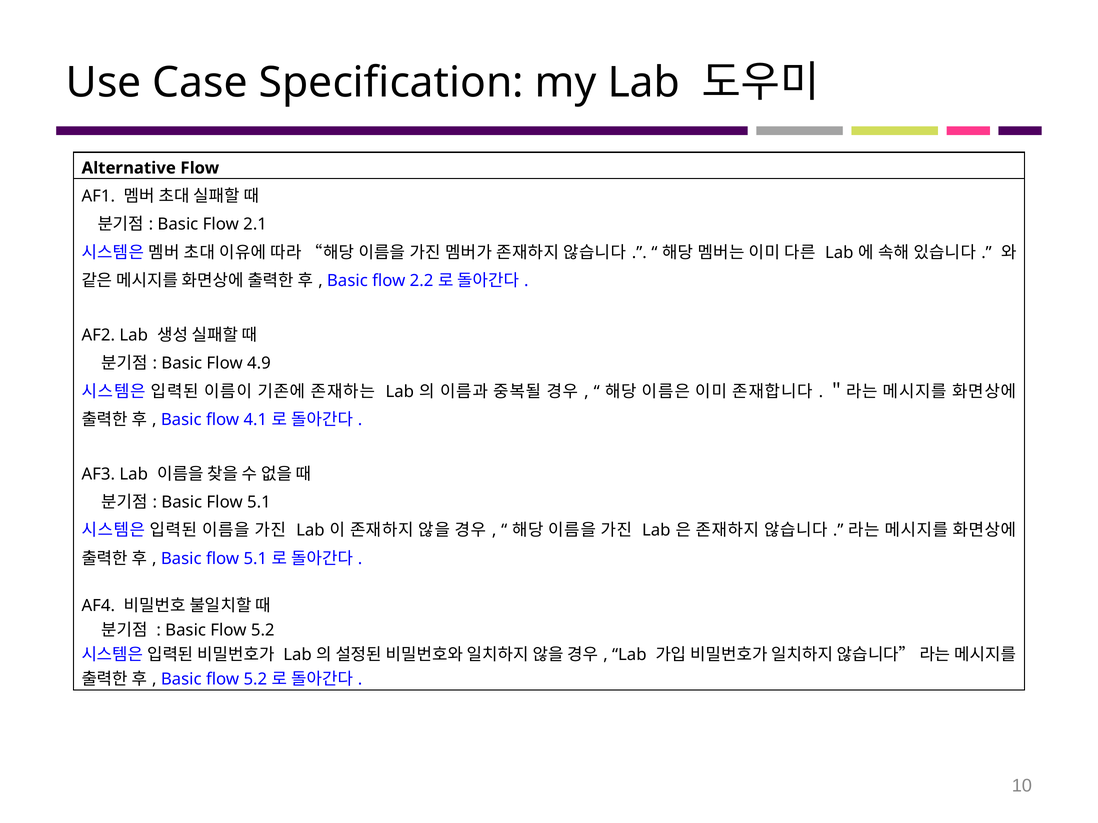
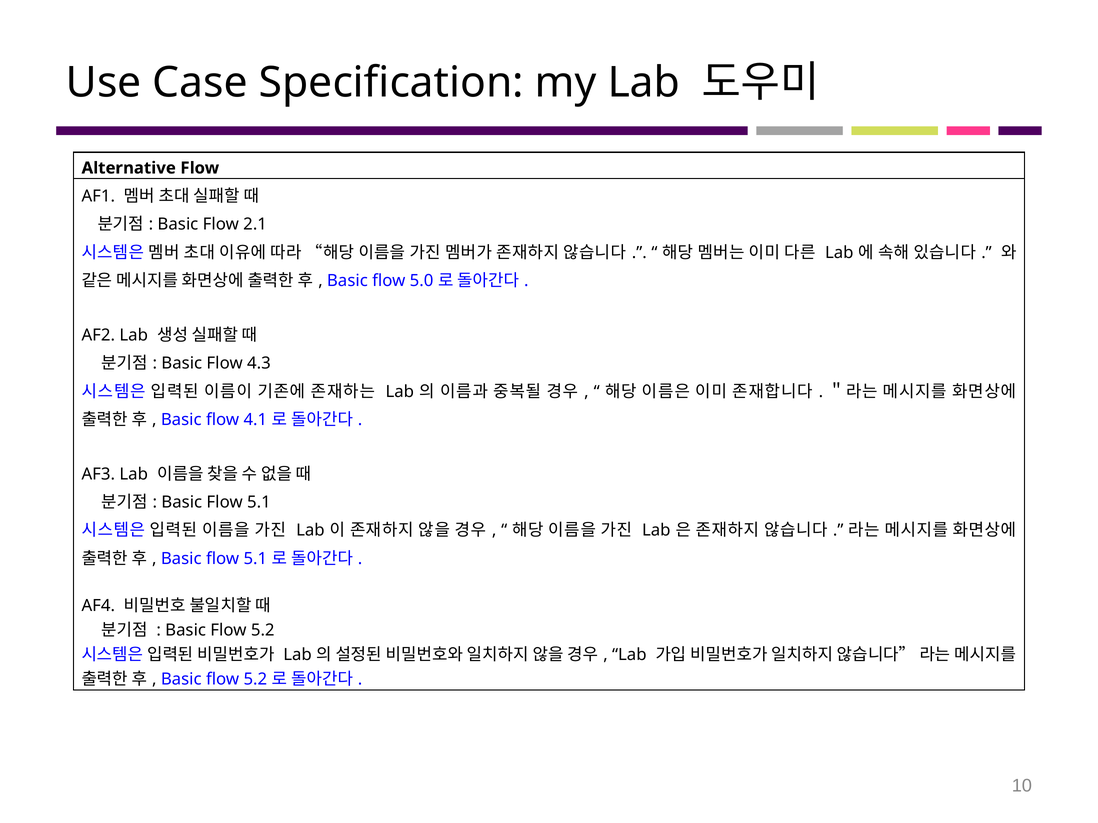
2.2: 2.2 -> 5.0 (422, 281)
4.9: 4.9 -> 4.3 (259, 364)
